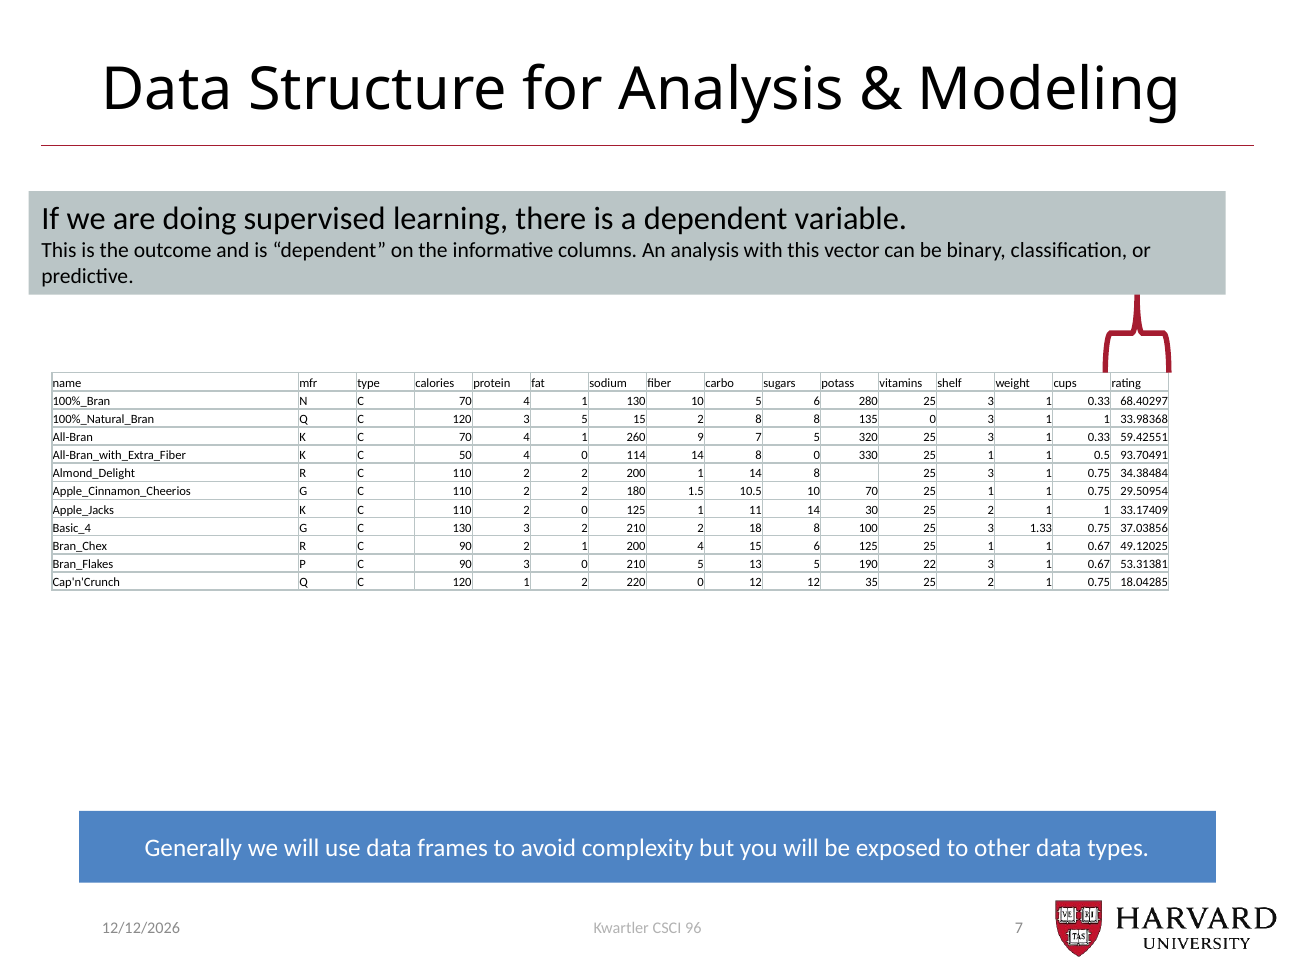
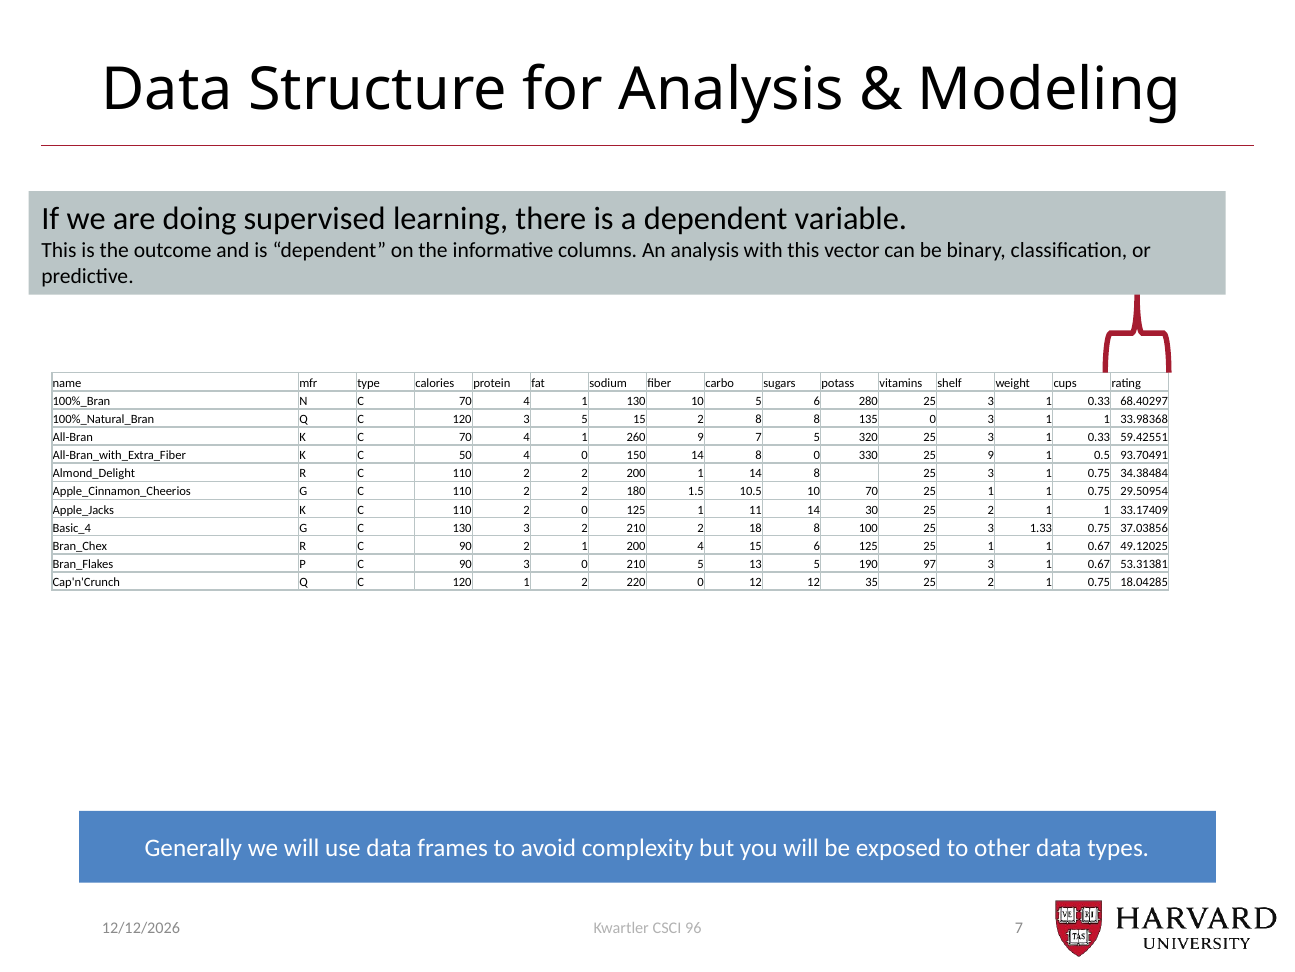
114: 114 -> 150 (636, 455)
330 25 1: 1 -> 9 (991, 455)
22: 22 -> 97 (930, 564)
